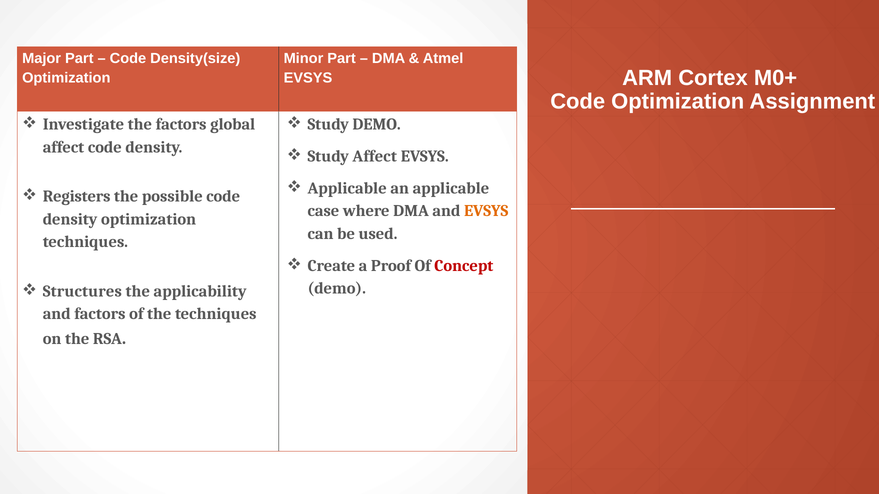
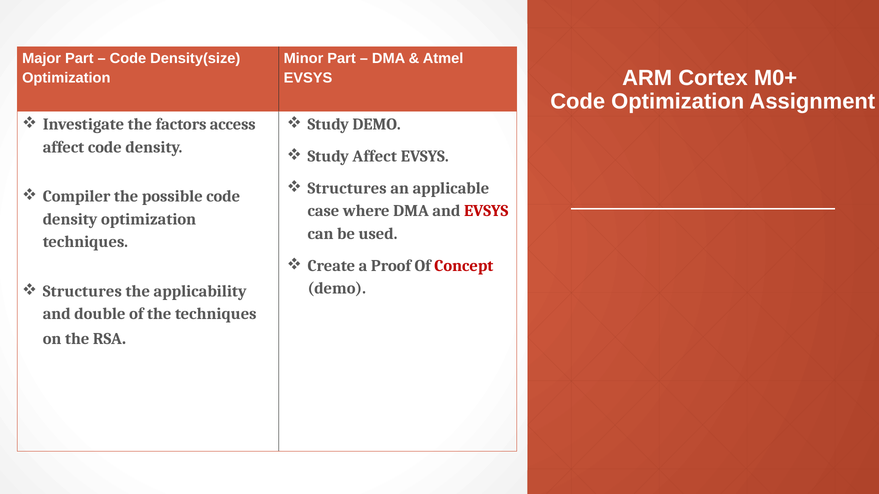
global: global -> access (233, 124)
Applicable: Applicable -> Structures (347, 188)
Registers: Registers -> Compiler (77, 197)
EVSYS colour: orange -> red (486, 211)
and factors: factors -> double (100, 314)
